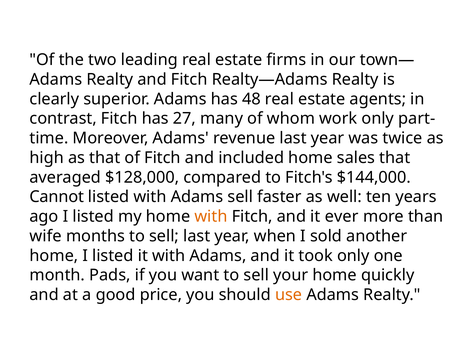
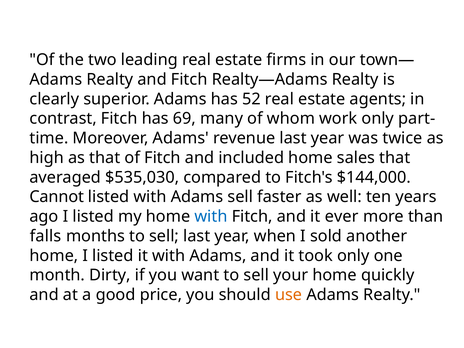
48: 48 -> 52 (251, 99)
27: 27 -> 69 (184, 119)
$128,000: $128,000 -> $535,030 (142, 177)
with colour: orange -> blue (211, 216)
wife: wife -> falls (46, 236)
Pads: Pads -> Dirty (110, 275)
